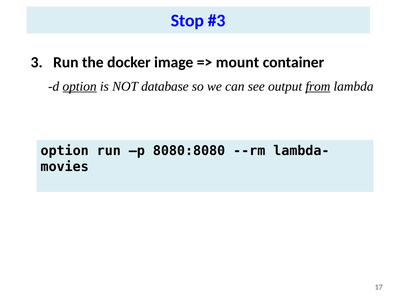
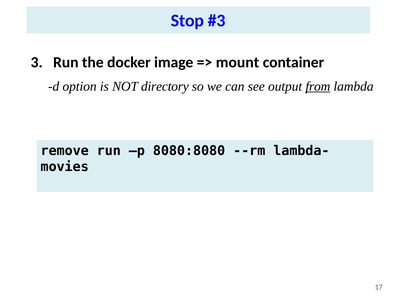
option underline: present -> none (80, 86)
database: database -> directory (165, 86)
option: option -> remove (65, 151)
